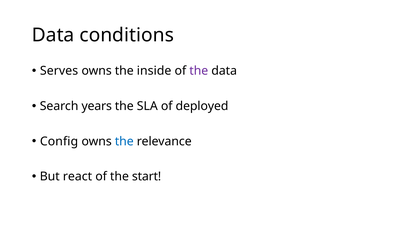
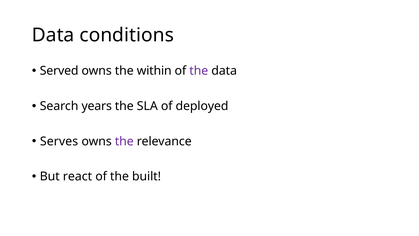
Serves: Serves -> Served (59, 71)
inside: inside -> within (154, 71)
Config: Config -> Serves (59, 141)
the colour: blue -> purple (124, 141)
start: start -> built (147, 176)
